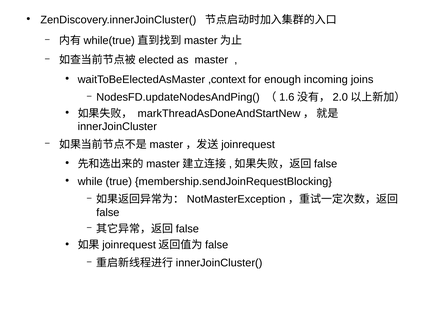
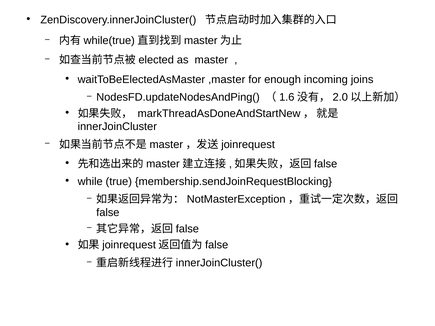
,context: ,context -> ,master (227, 79)
